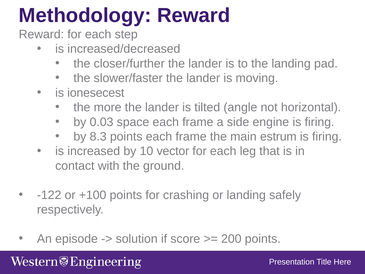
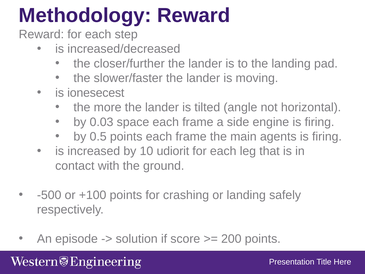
8.3: 8.3 -> 0.5 (98, 136)
estrum: estrum -> agents (278, 136)
vector: vector -> udiorit (173, 151)
-122: -122 -> -500 (49, 195)
